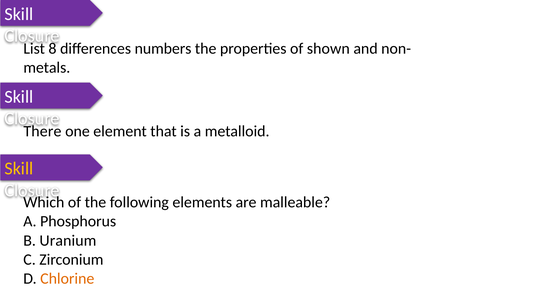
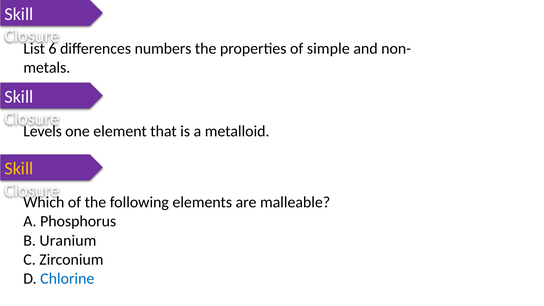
8: 8 -> 6 (52, 48)
shown: shown -> simple (328, 48)
There: There -> Levels (43, 131)
Chlorine colour: orange -> blue (67, 279)
